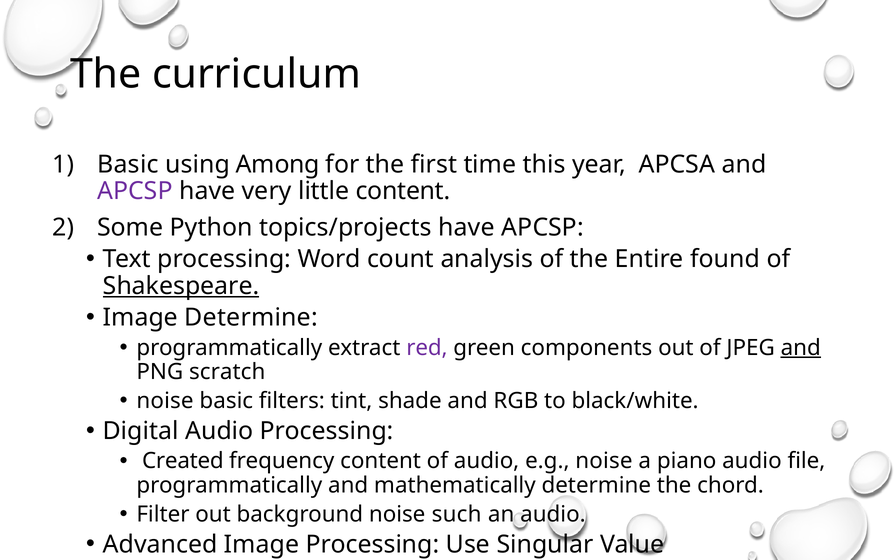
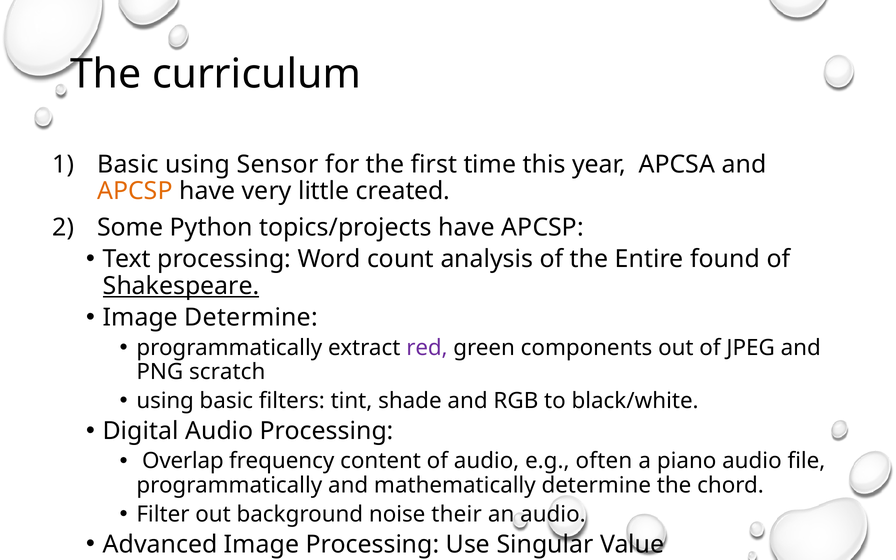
Among: Among -> Sensor (278, 164)
APCSP colour: purple -> orange (135, 191)
little content: content -> created (403, 191)
and underline: present -> none (801, 348)
noise: noise -> using (165, 401)
Created: Created -> Overlap (183, 461)
e.g noise: noise -> often (604, 461)
such: such -> their (457, 514)
